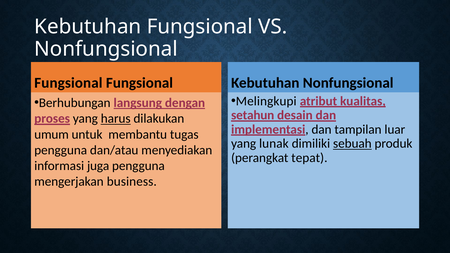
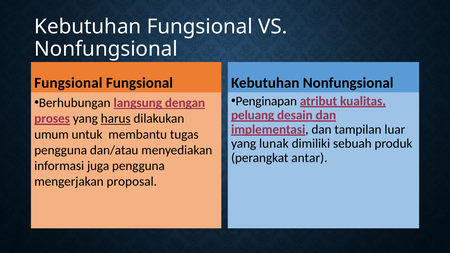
Melingkupi: Melingkupi -> Penginapan (266, 101)
setahun: setahun -> peluang (253, 115)
sebuah underline: present -> none (352, 144)
tepat: tepat -> antar (309, 158)
business: business -> proposal (132, 182)
